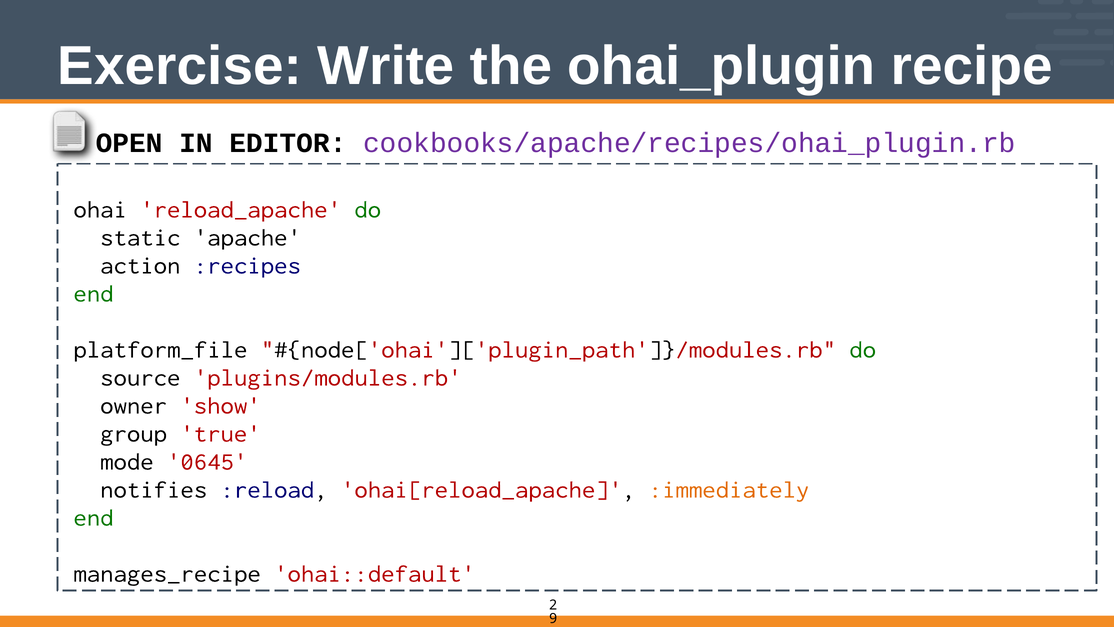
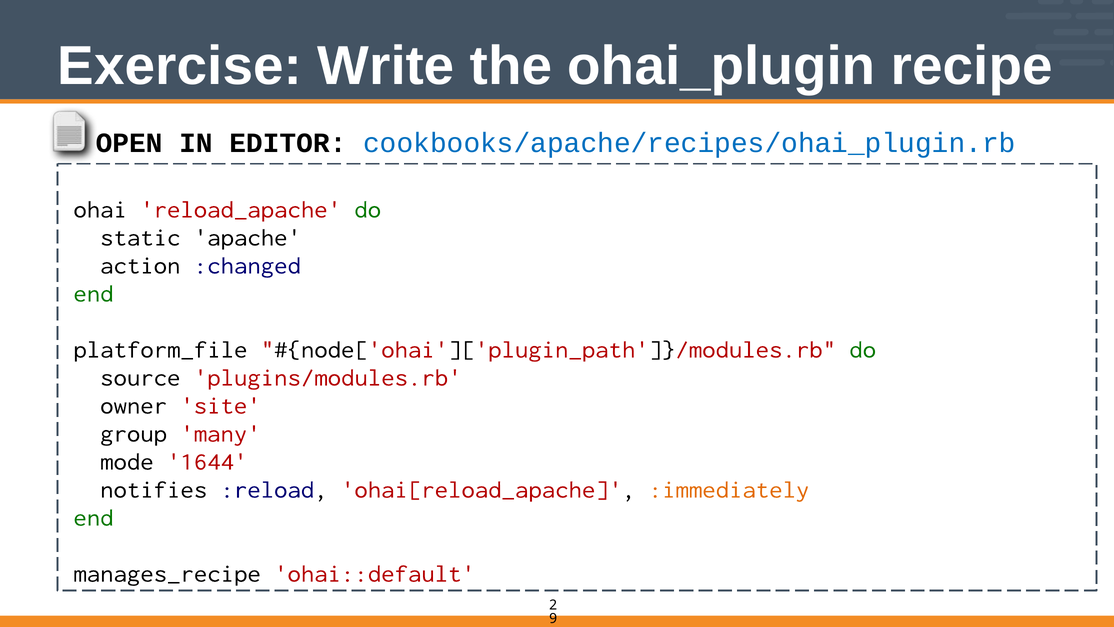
cookbooks/apache/recipes/ohai_plugin.rb colour: purple -> blue (689, 143)
:recipes: :recipes -> :changed (247, 265)
show: show -> site (221, 405)
true: true -> many (221, 433)
0645: 0645 -> 1644 (207, 461)
